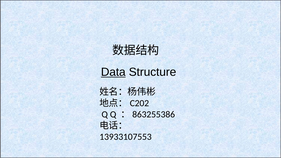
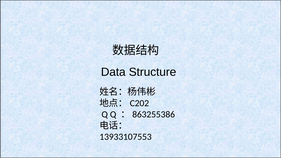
Data underline: present -> none (113, 72)
